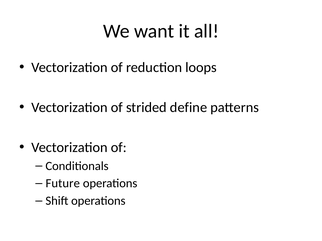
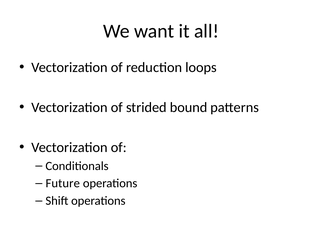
define: define -> bound (189, 108)
